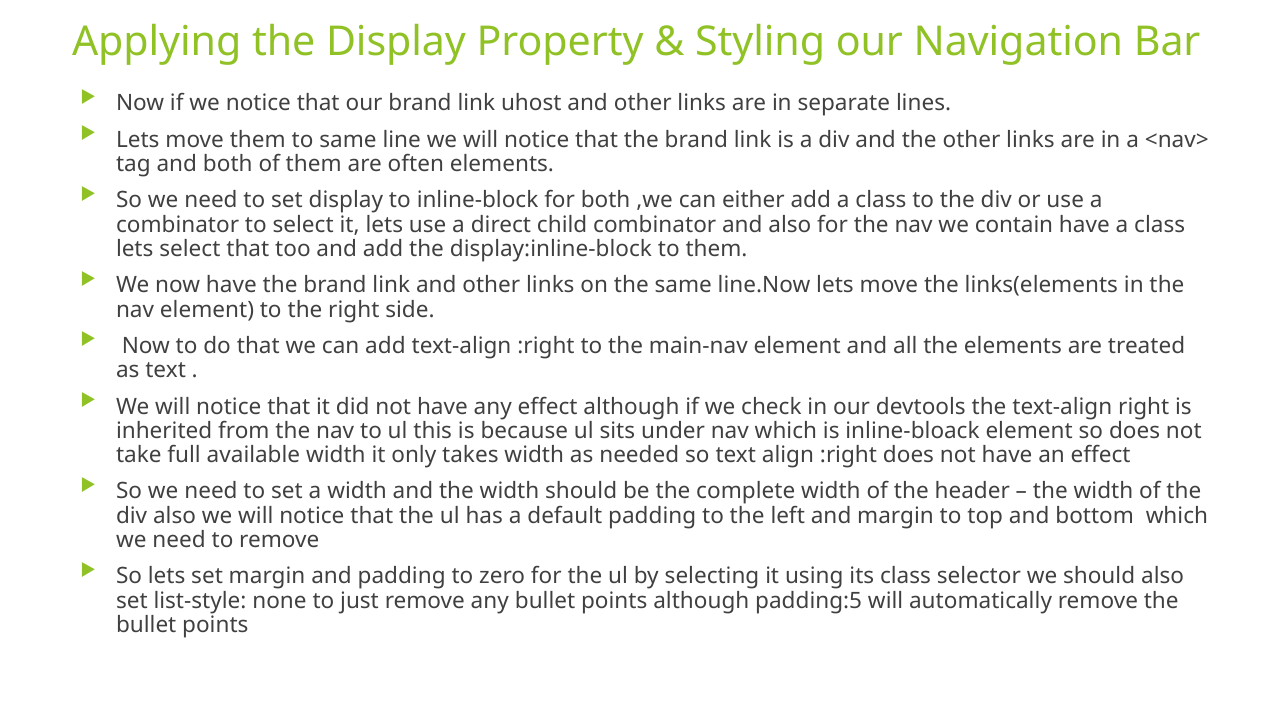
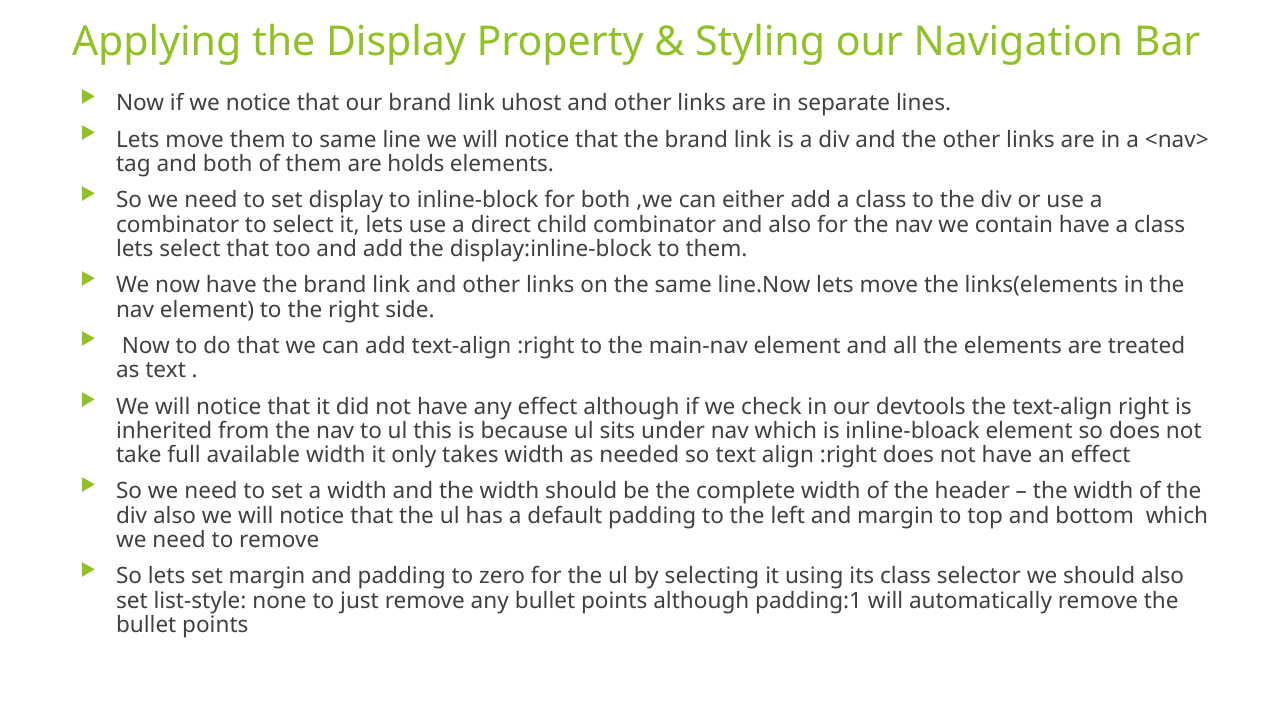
often: often -> holds (416, 164)
padding:5: padding:5 -> padding:1 (809, 601)
